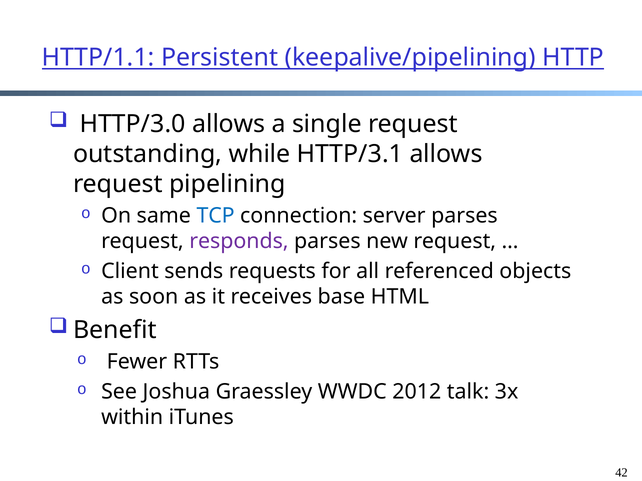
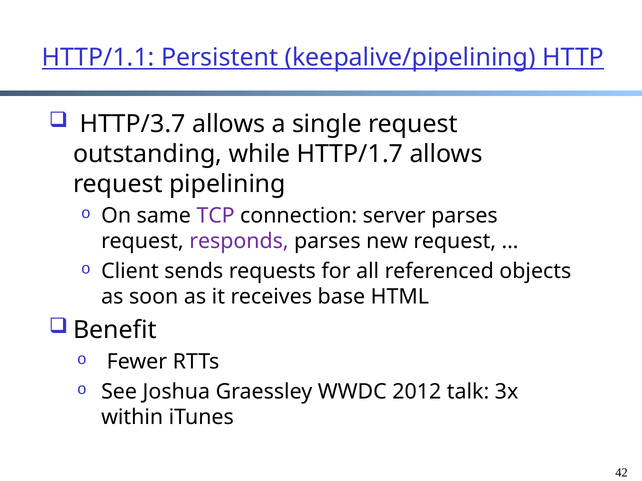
HTTP/3.0: HTTP/3.0 -> HTTP/3.7 (133, 124)
HTTP/3.1: HTTP/3.1 -> HTTP/1.7 (350, 154)
TCP colour: blue -> purple (216, 216)
